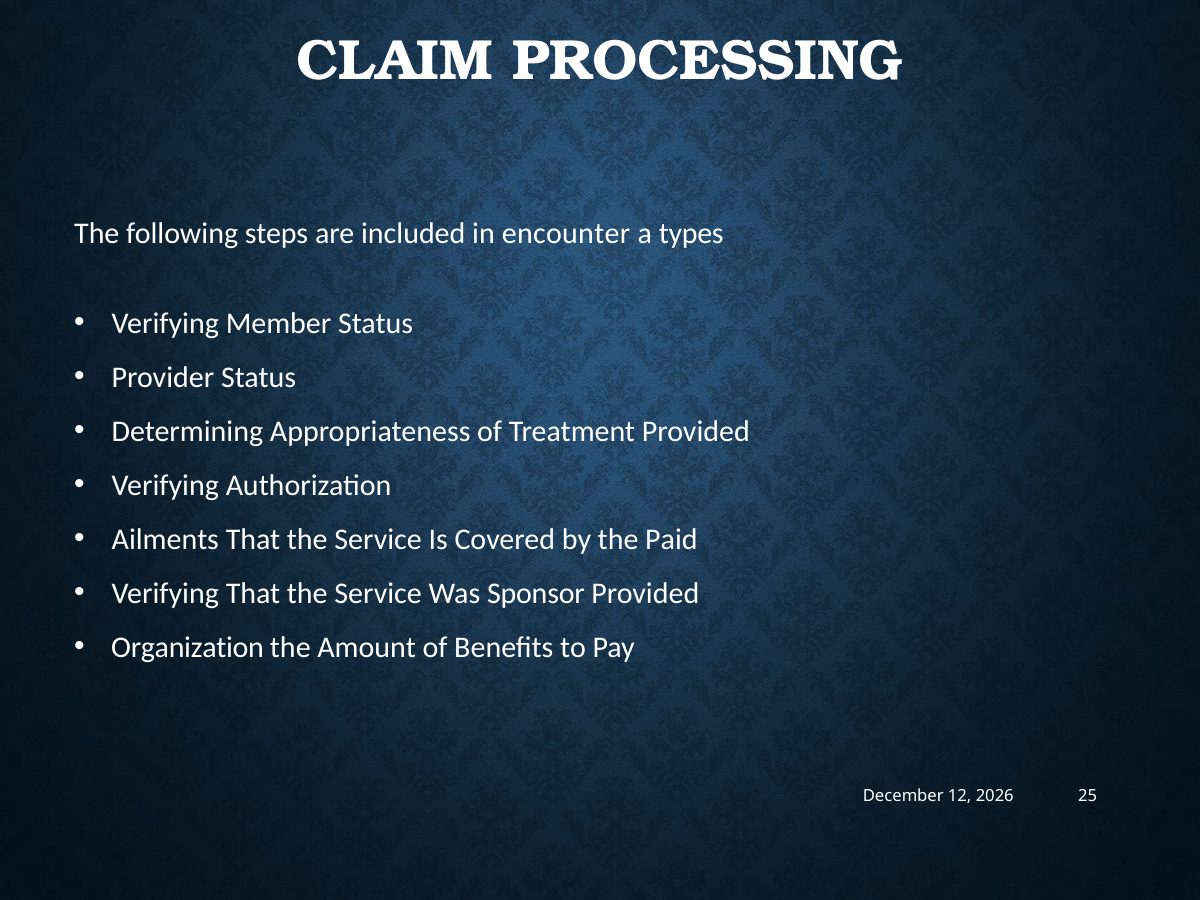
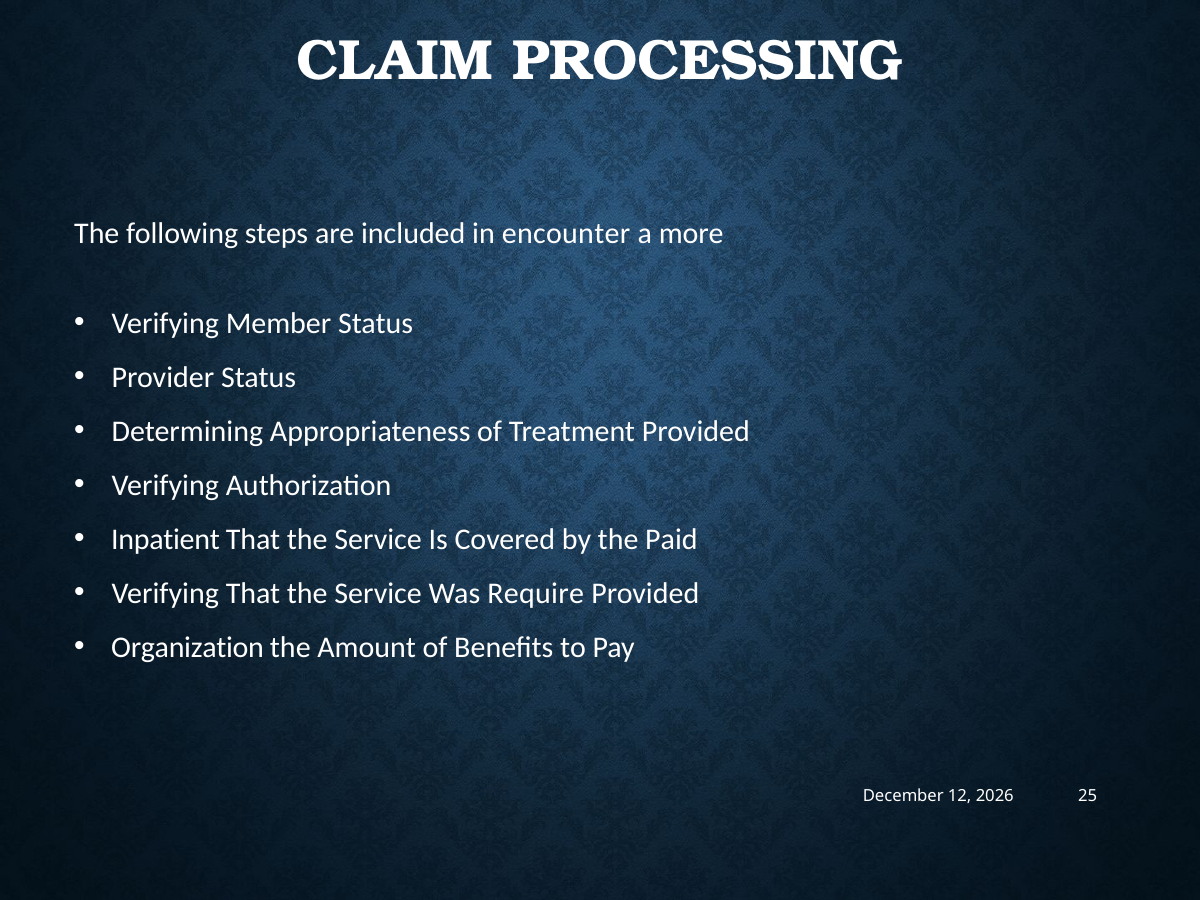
types: types -> more (691, 234)
Ailments: Ailments -> Inpatient (165, 540)
Sponsor: Sponsor -> Require (536, 594)
